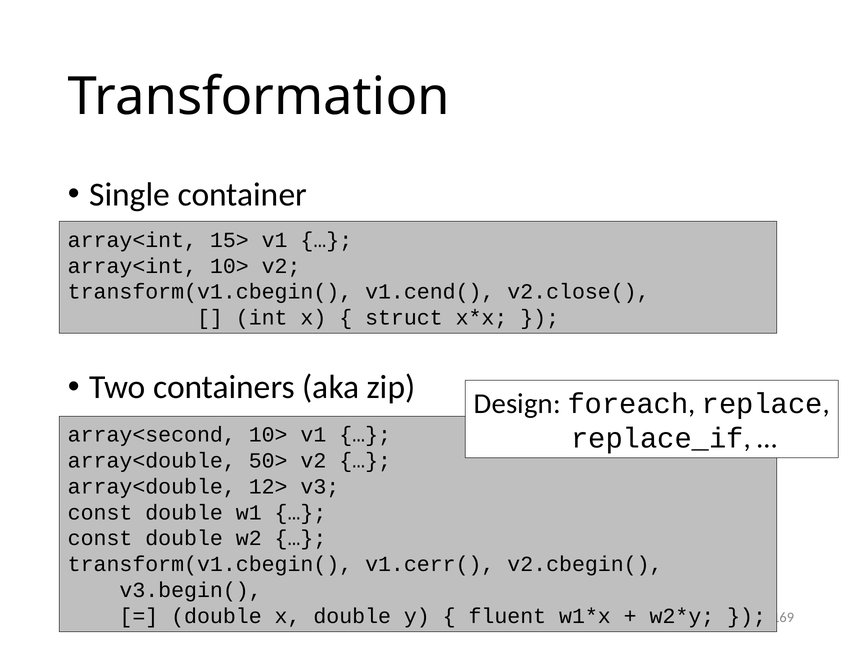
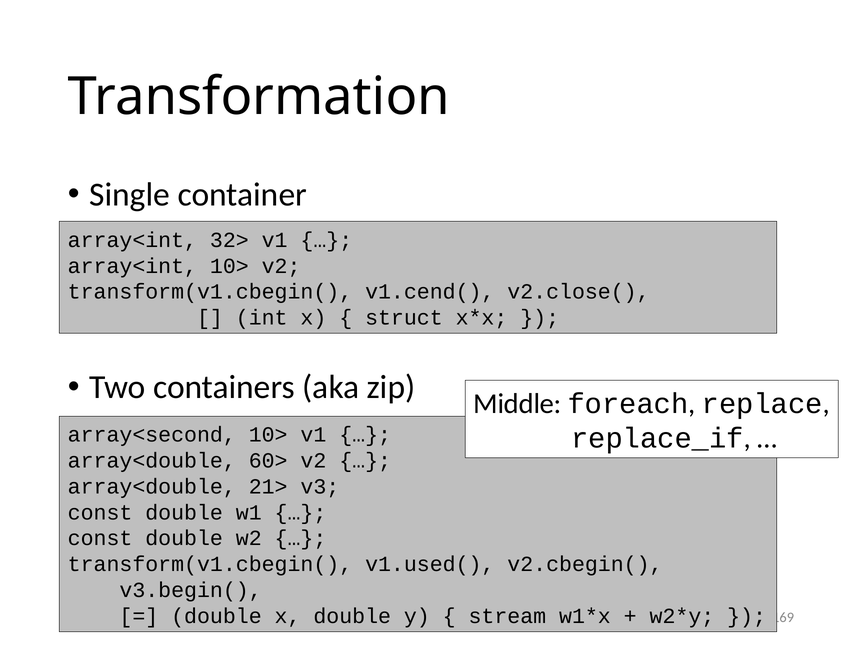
15>: 15> -> 32> (229, 240)
Design: Design -> Middle (517, 403)
50>: 50> -> 60> (268, 460)
12>: 12> -> 21> (268, 486)
v1.cerr(: v1.cerr( -> v1.used( (430, 564)
fluent: fluent -> stream (507, 615)
